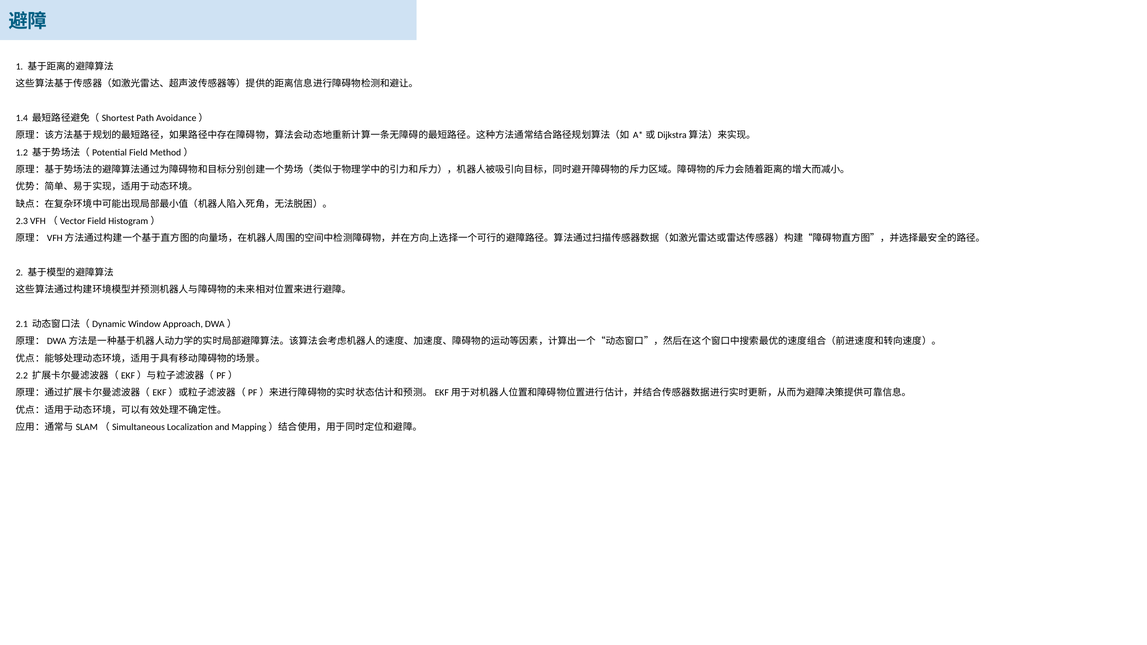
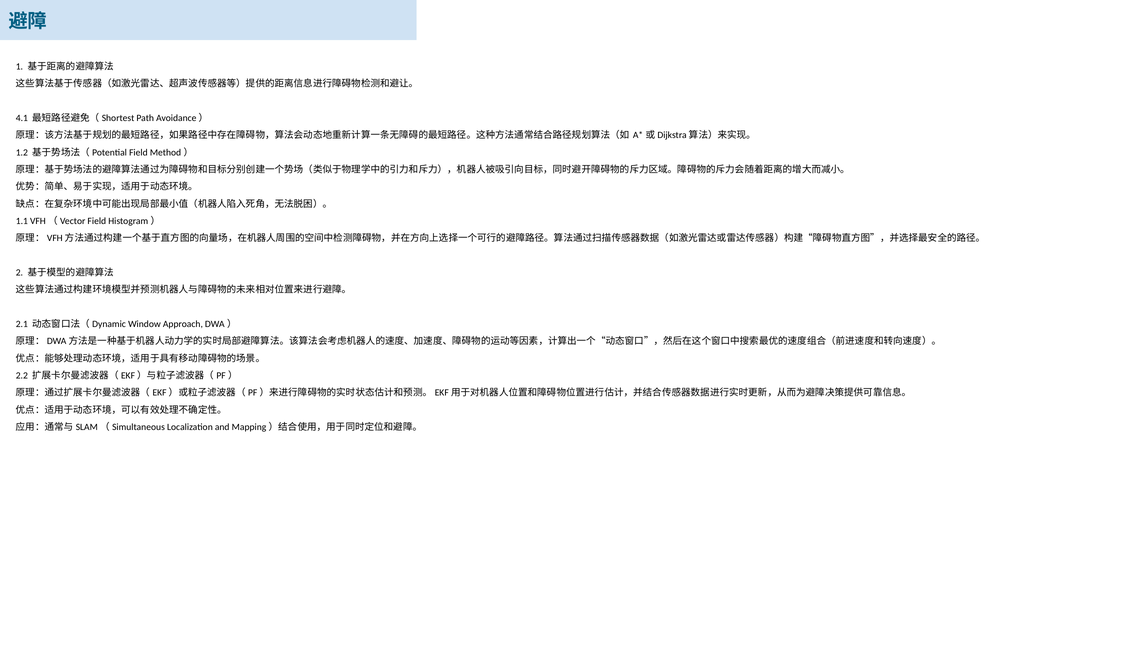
1.4: 1.4 -> 4.1 (22, 118)
2.3: 2.3 -> 1.1 (22, 221)
